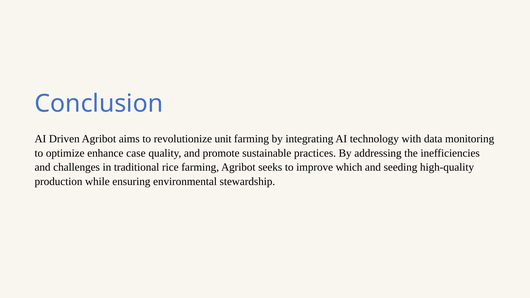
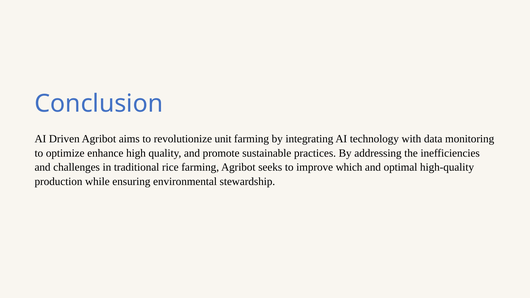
case: case -> high (136, 153)
seeding: seeding -> optimal (400, 167)
